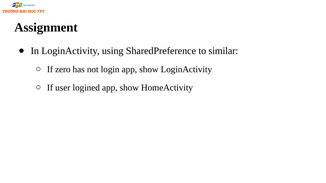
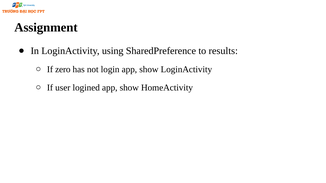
similar: similar -> results (223, 51)
